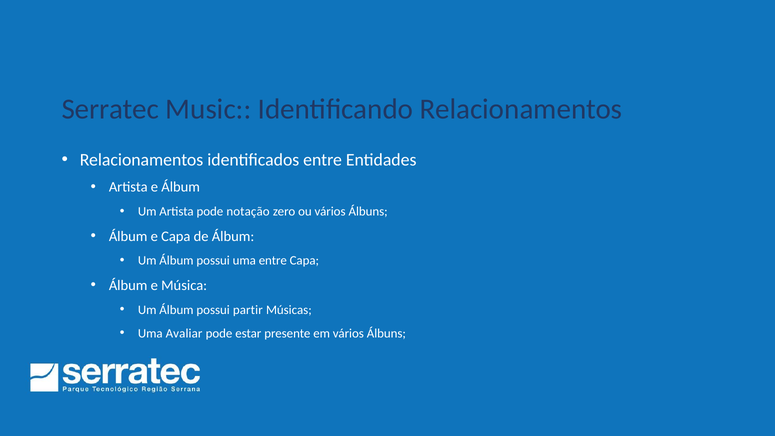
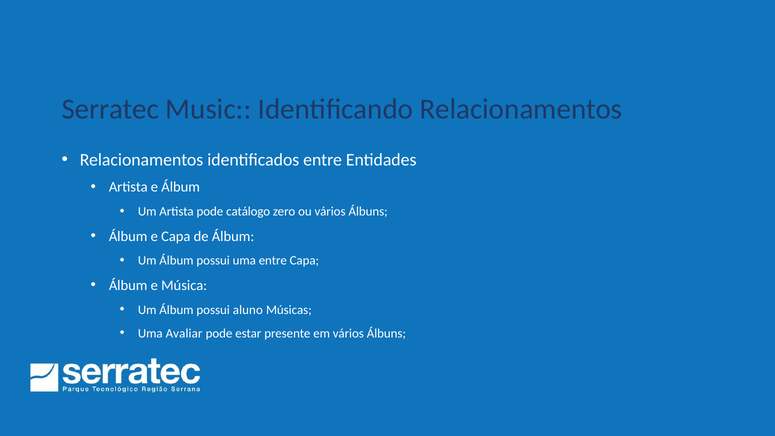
notação: notação -> catálogo (248, 212)
partir: partir -> aluno (248, 310)
